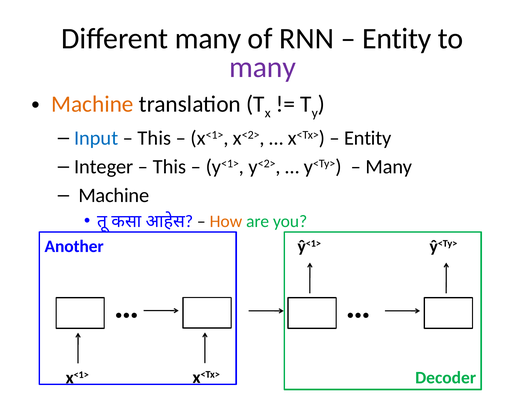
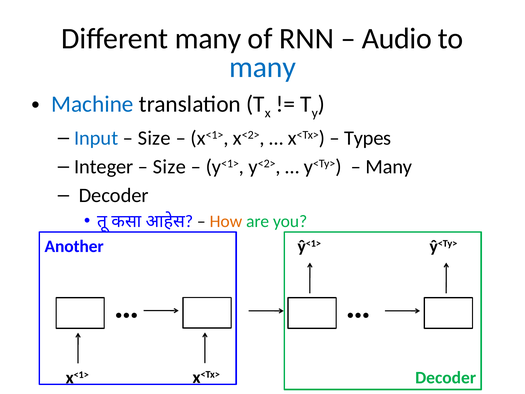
Entity: Entity -> Audio (397, 39)
many colour: purple -> blue (262, 67)
Machine colour: orange -> blue (92, 104)
This: This -> Size (154, 138)
Entity: Entity -> Types (368, 138)
This: This -> Size (169, 167)
Machine: Machine -> Decoder (114, 195)
